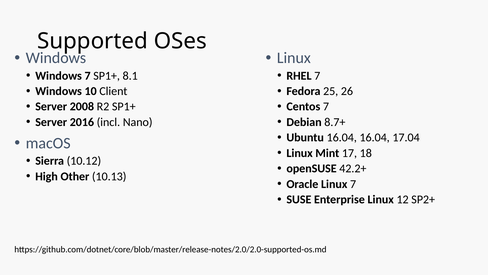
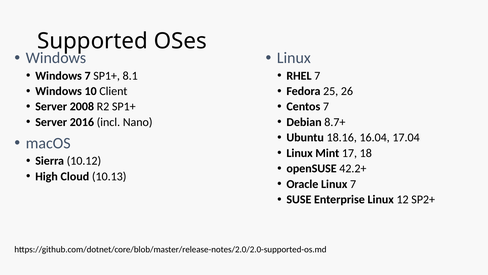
Ubuntu 16.04: 16.04 -> 18.16 (342, 137)
Other: Other -> Cloud (75, 176)
